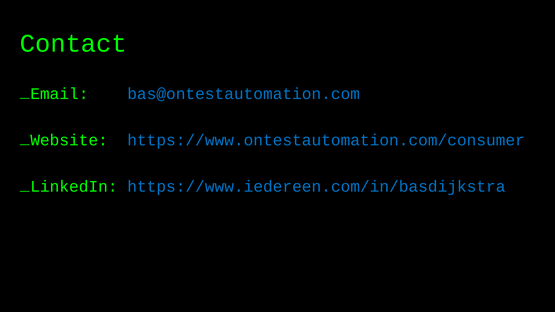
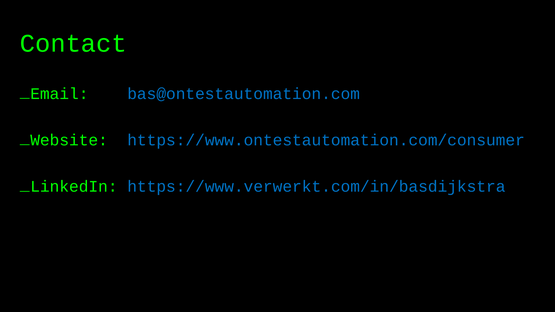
https://www.iedereen.com/in/basdijkstra: https://www.iedereen.com/in/basdijkstra -> https://www.verwerkt.com/in/basdijkstra (316, 187)
